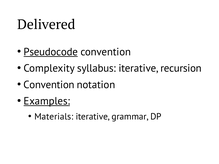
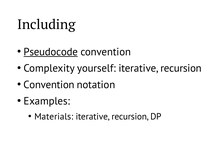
Delivered: Delivered -> Including (46, 25)
syllabus: syllabus -> yourself (96, 68)
Examples underline: present -> none (47, 101)
grammar: grammar -> recursion (130, 117)
